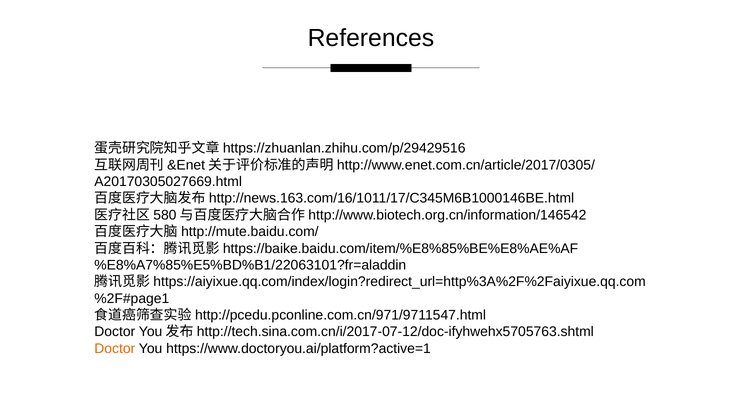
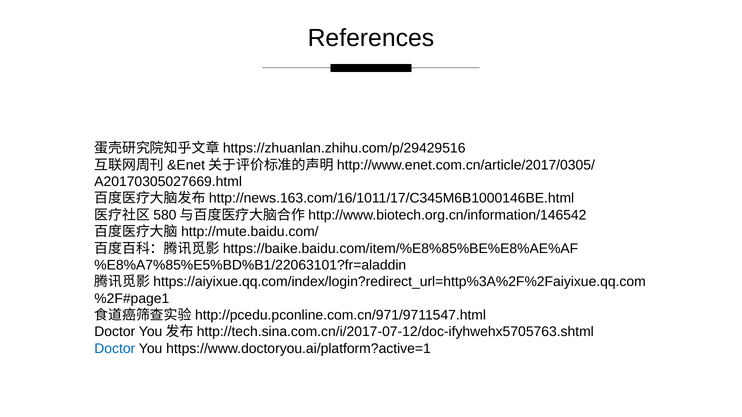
Doctor colour: orange -> blue (115, 349)
